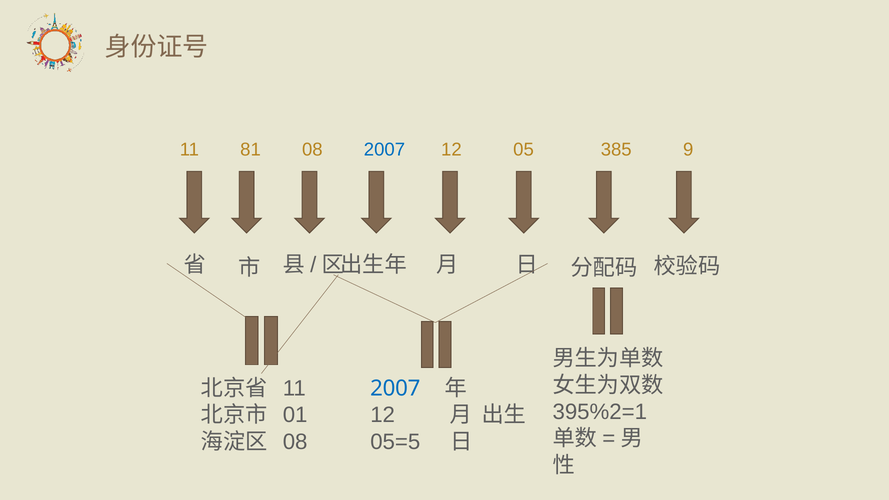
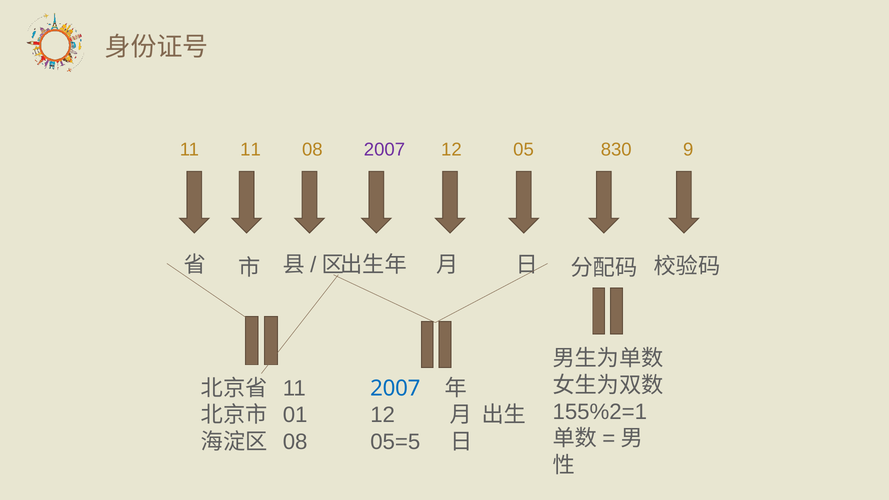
11 81: 81 -> 11 (251, 150)
2007 colour: blue -> purple (384, 150)
385: 385 -> 830 (616, 150)
395%2=1: 395%2=1 -> 155%2=1 (600, 412)
